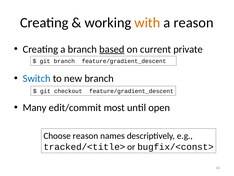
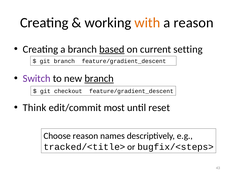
private: private -> setting (188, 49)
Switch colour: blue -> purple (37, 78)
branch underline: none -> present (99, 78)
Many: Many -> Think (35, 107)
open: open -> reset (159, 107)
bugfix/<const>: bugfix/<const> -> bugfix/<steps> (175, 146)
